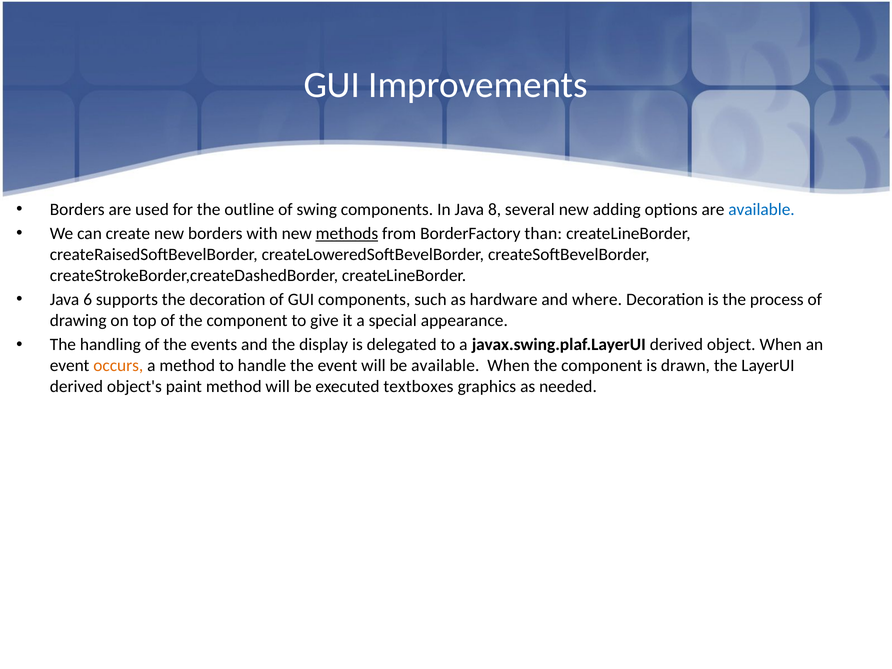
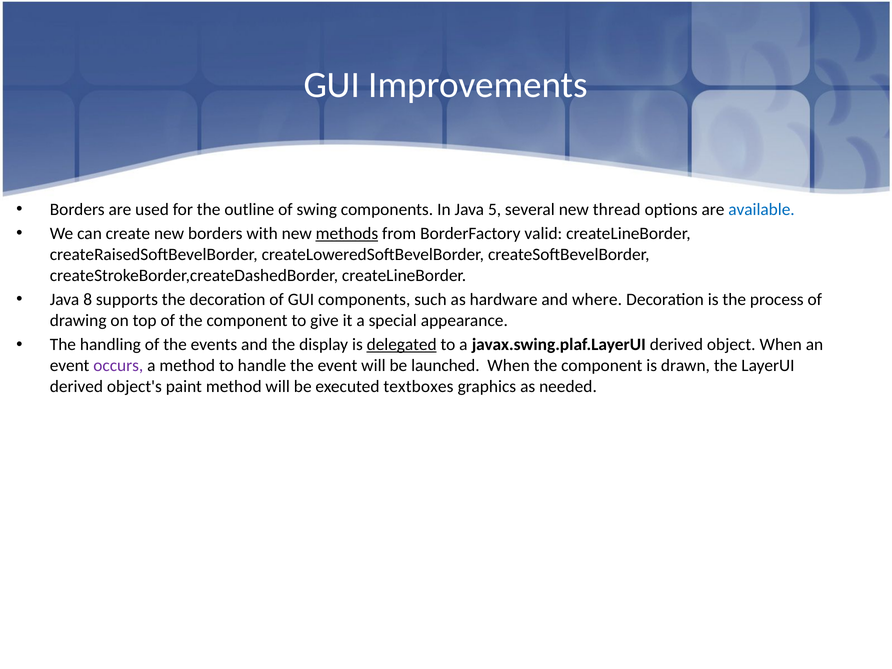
8: 8 -> 5 (495, 209)
adding: adding -> thread (617, 209)
than: than -> valid (543, 234)
6: 6 -> 8 (88, 300)
delegated underline: none -> present (402, 345)
occurs colour: orange -> purple (118, 366)
be available: available -> launched (445, 366)
